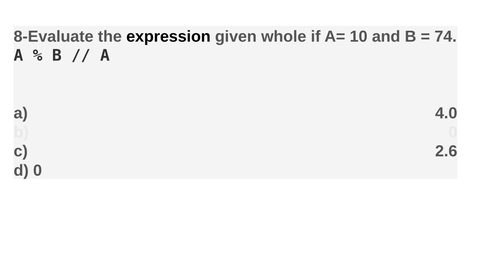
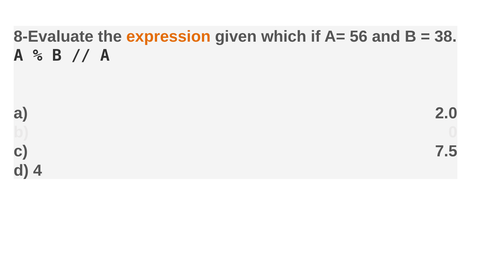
expression colour: black -> orange (168, 37)
whole: whole -> which (284, 37)
10: 10 -> 56 (359, 37)
74: 74 -> 38 (446, 37)
4.0: 4.0 -> 2.0 (446, 113)
2.6: 2.6 -> 7.5 (446, 152)
d 0: 0 -> 4 (38, 171)
